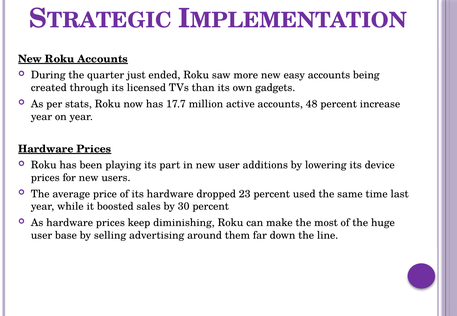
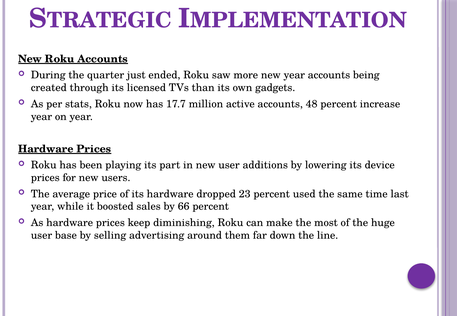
new easy: easy -> year (294, 75)
30: 30 -> 66 (184, 207)
